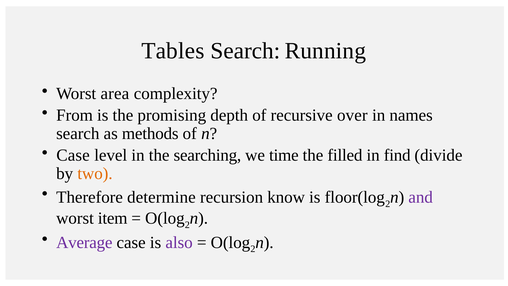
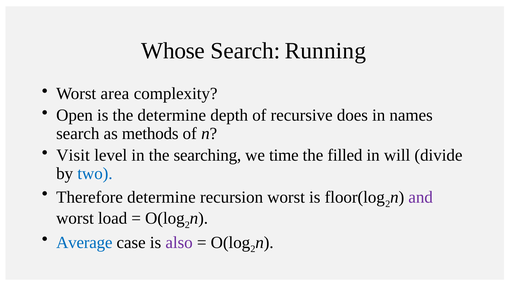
Tables: Tables -> Whose (173, 51)
From: From -> Open (75, 115)
the promising: promising -> determine (172, 115)
over: over -> does (352, 115)
Case: Case -> Visit (73, 155)
find: find -> will (397, 155)
two colour: orange -> blue (95, 173)
recursion know: know -> worst (286, 197)
item: item -> load (113, 218)
Average colour: purple -> blue (84, 242)
